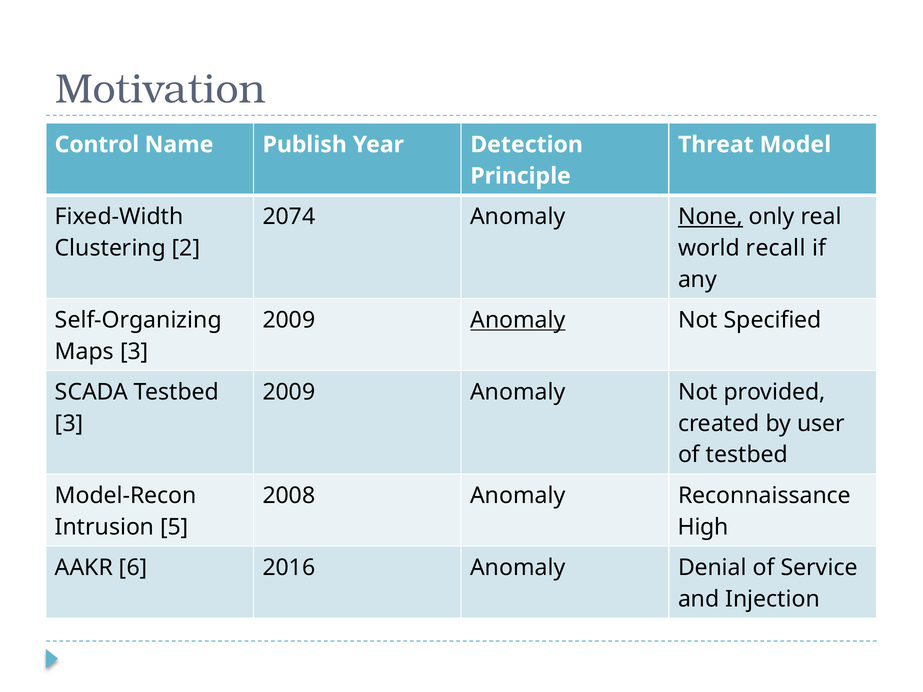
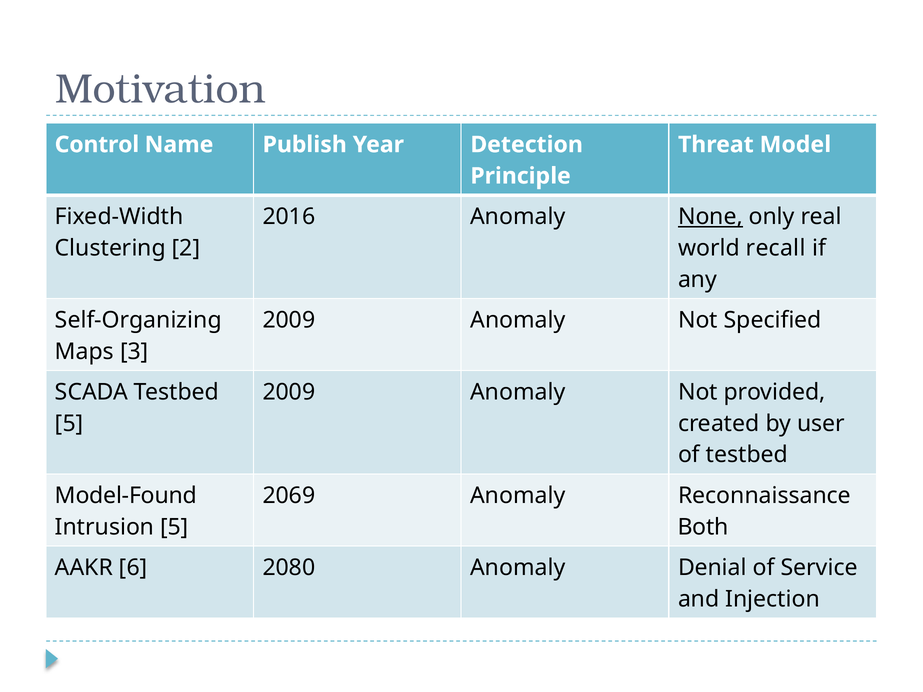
2074: 2074 -> 2016 (289, 217)
Anomaly underline: present -> none (518, 320)
3: 3 -> 5 (69, 424)
Model-Recon: Model-Recon -> Model-Found (126, 496)
2008: 2008 -> 2069 (289, 496)
High: High -> Both (703, 527)
2016: 2016 -> 2080 (289, 568)
